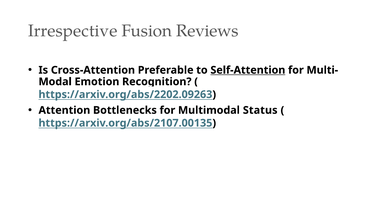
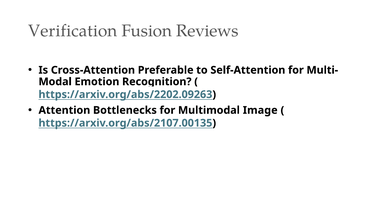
Irrespective: Irrespective -> Verification (73, 31)
Self-Attention underline: present -> none (248, 70)
Status: Status -> Image (260, 111)
